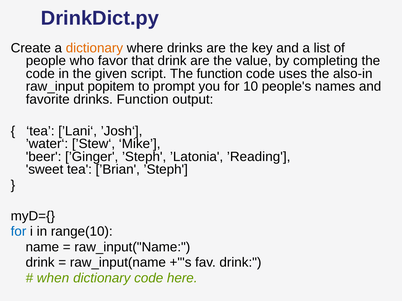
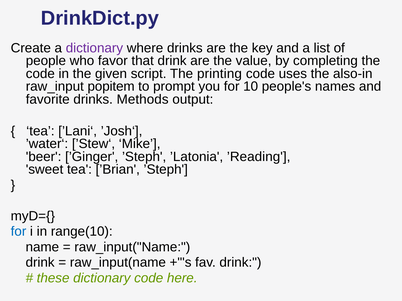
dictionary colour: orange -> purple (94, 48)
The function: function -> printing (219, 74)
drinks Function: Function -> Methods (143, 100)
when: when -> these (53, 279)
